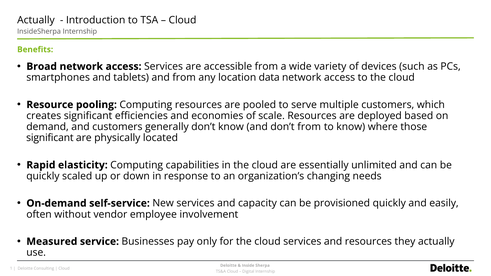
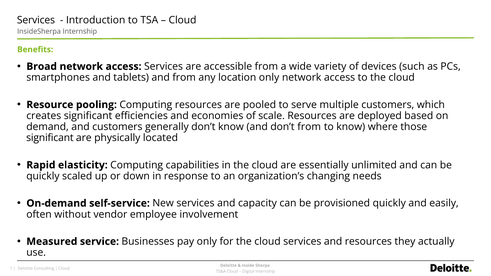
Actually: Actually -> Services (36, 20)
location data: data -> only (269, 78)
